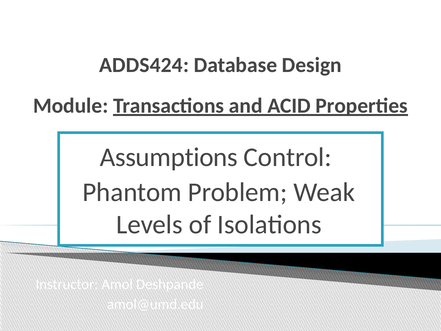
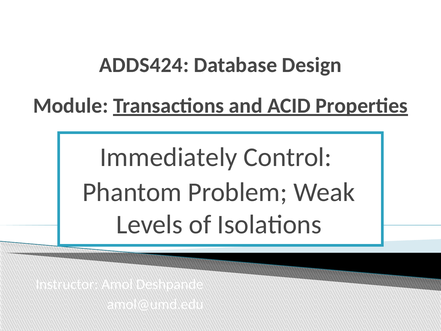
Assumptions: Assumptions -> Immediately (169, 157)
